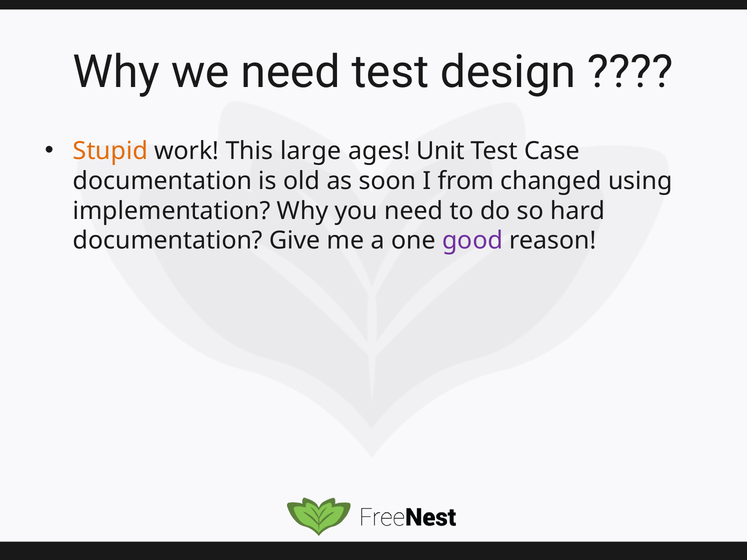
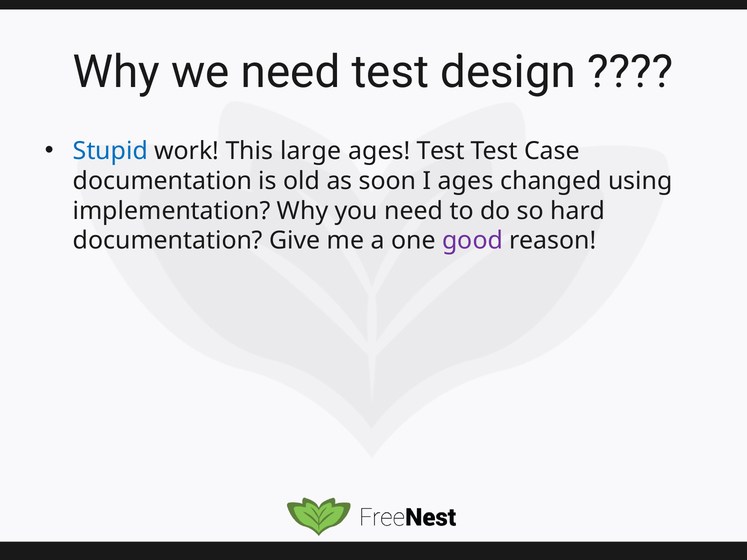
Stupid colour: orange -> blue (110, 151)
ages Unit: Unit -> Test (441, 151)
I from: from -> ages (466, 181)
